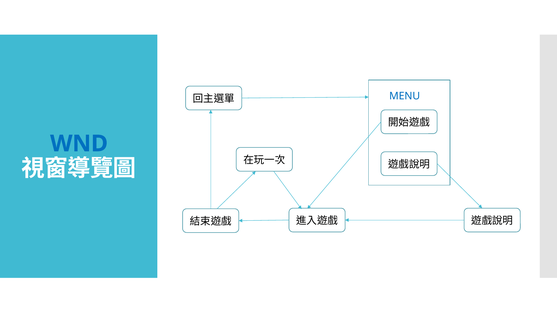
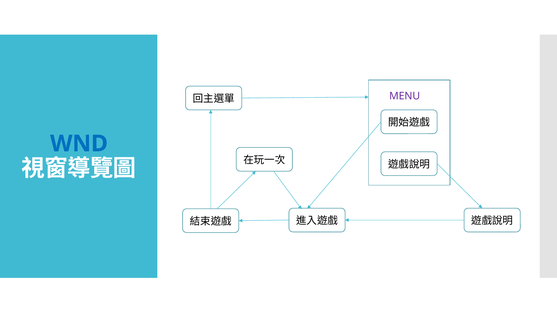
MENU colour: blue -> purple (405, 96)
